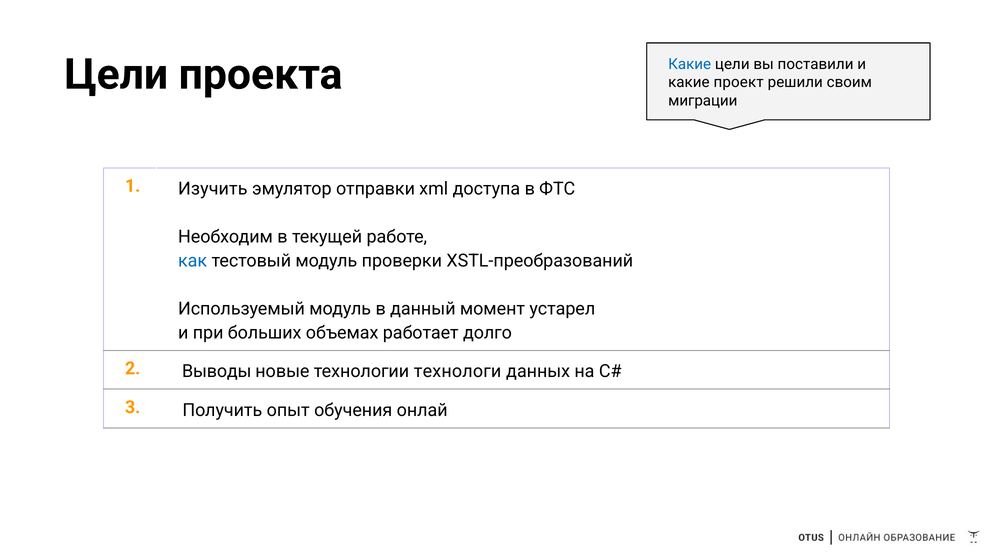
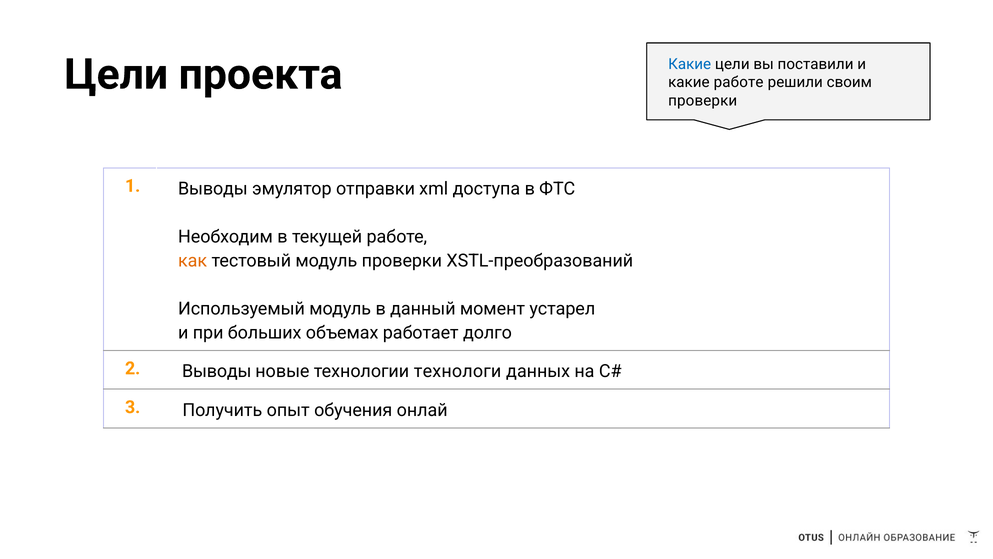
какие проект: проект -> работе (739, 82)
миграции: миграции -> проверки (703, 101)
1 Изучить: Изучить -> Выводы (213, 189)
как colour: blue -> orange (193, 261)
